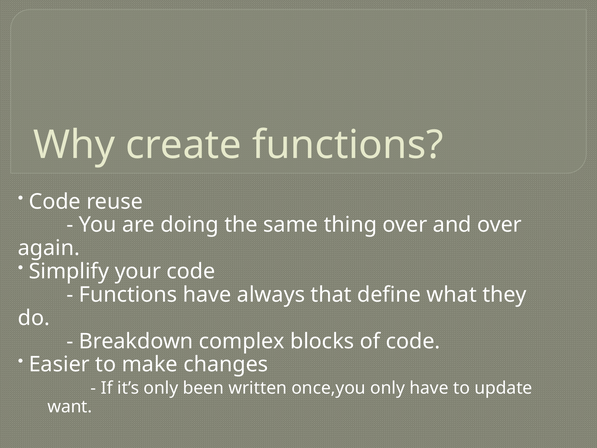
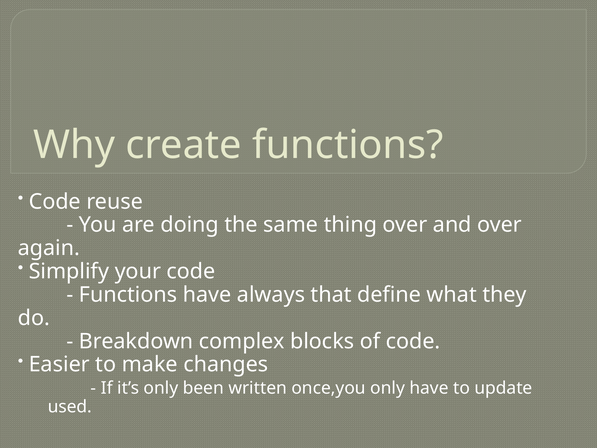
want: want -> used (70, 407)
